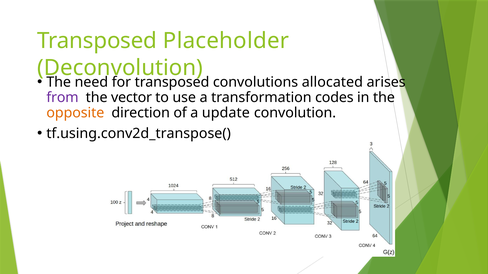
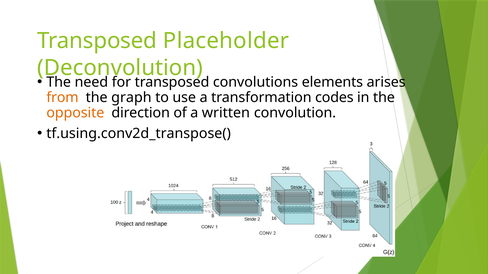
allocated: allocated -> elements (332, 82)
from colour: purple -> orange (62, 98)
vector: vector -> graph (131, 98)
update: update -> written (226, 113)
